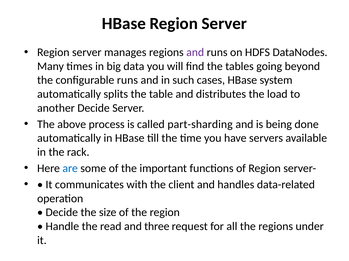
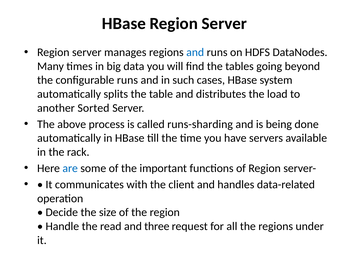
and colour: purple -> blue (195, 52)
another Decide: Decide -> Sorted (93, 108)
part-sharding: part-sharding -> runs-sharding (200, 125)
